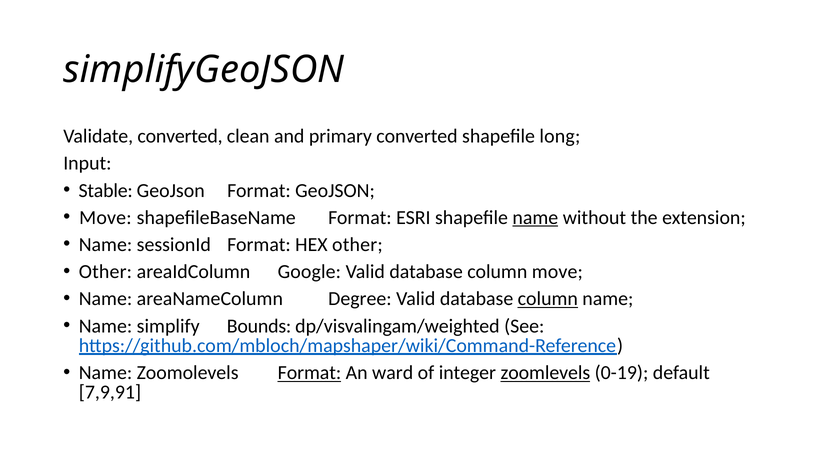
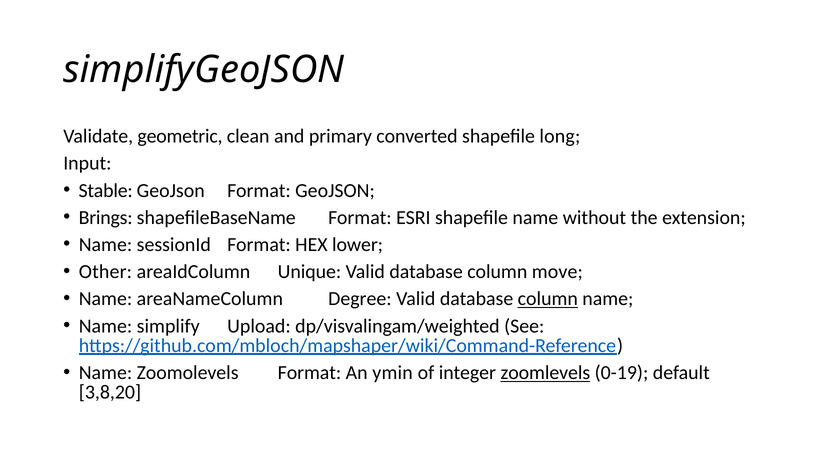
Validate converted: converted -> geometric (180, 136)
Move: Move -> Brings (106, 218)
name underline: present -> none (535, 218)
HEX other: other -> lower (358, 245)
Google: Google -> Unique (309, 272)
Bounds: Bounds -> Upload (259, 326)
Format underline: present -> none (309, 373)
ward: ward -> ymin (393, 373)
7,9,91: 7,9,91 -> 3,8,20 (110, 392)
